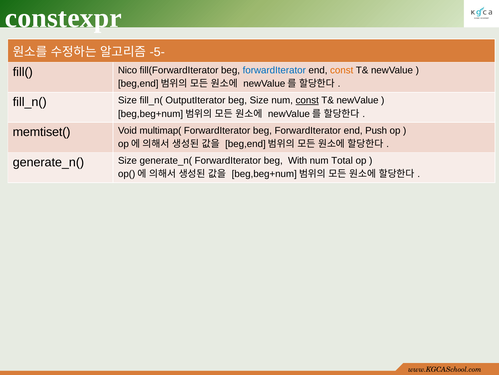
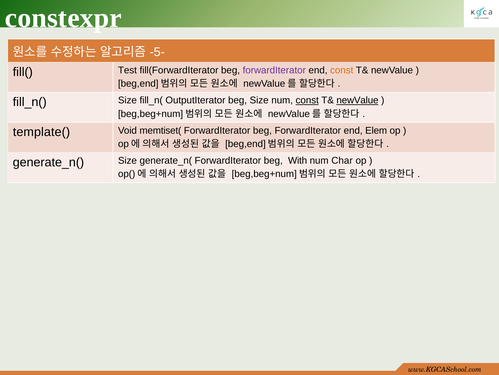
Nico: Nico -> Test (127, 70)
forwardIterator colour: blue -> purple (274, 70)
newValue underline: none -> present (357, 100)
memtiset(: memtiset( -> template( (41, 132)
multimap(: multimap( -> memtiset( (160, 130)
Push: Push -> Elem (376, 130)
Total: Total -> Char (342, 160)
